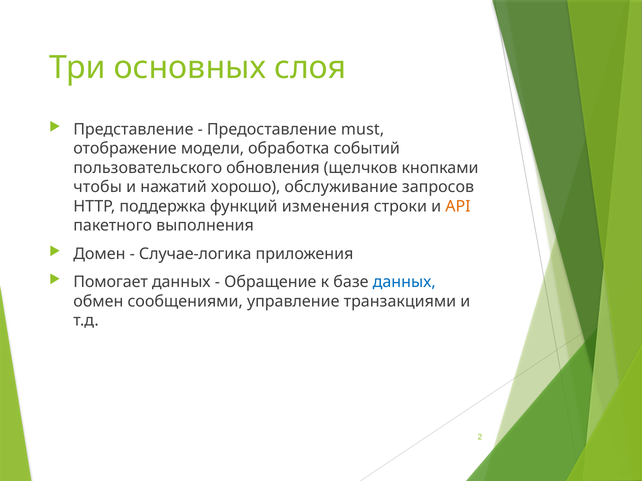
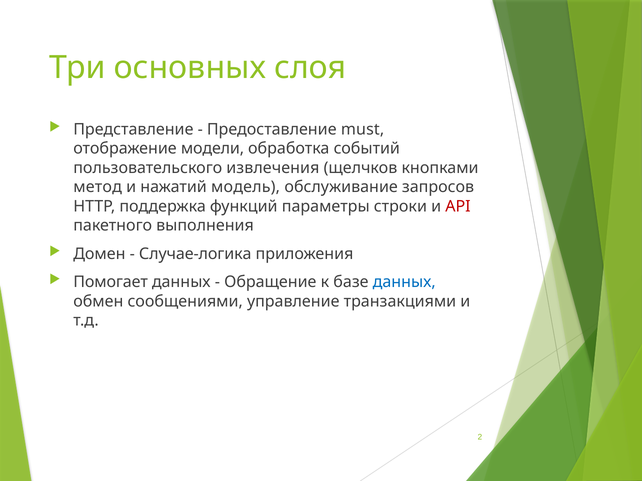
обновления: обновления -> извлечения (273, 168)
чтобы: чтобы -> метод (98, 187)
хорошо: хорошо -> модель (246, 187)
изменения: изменения -> параметры (326, 207)
API colour: orange -> red (458, 207)
